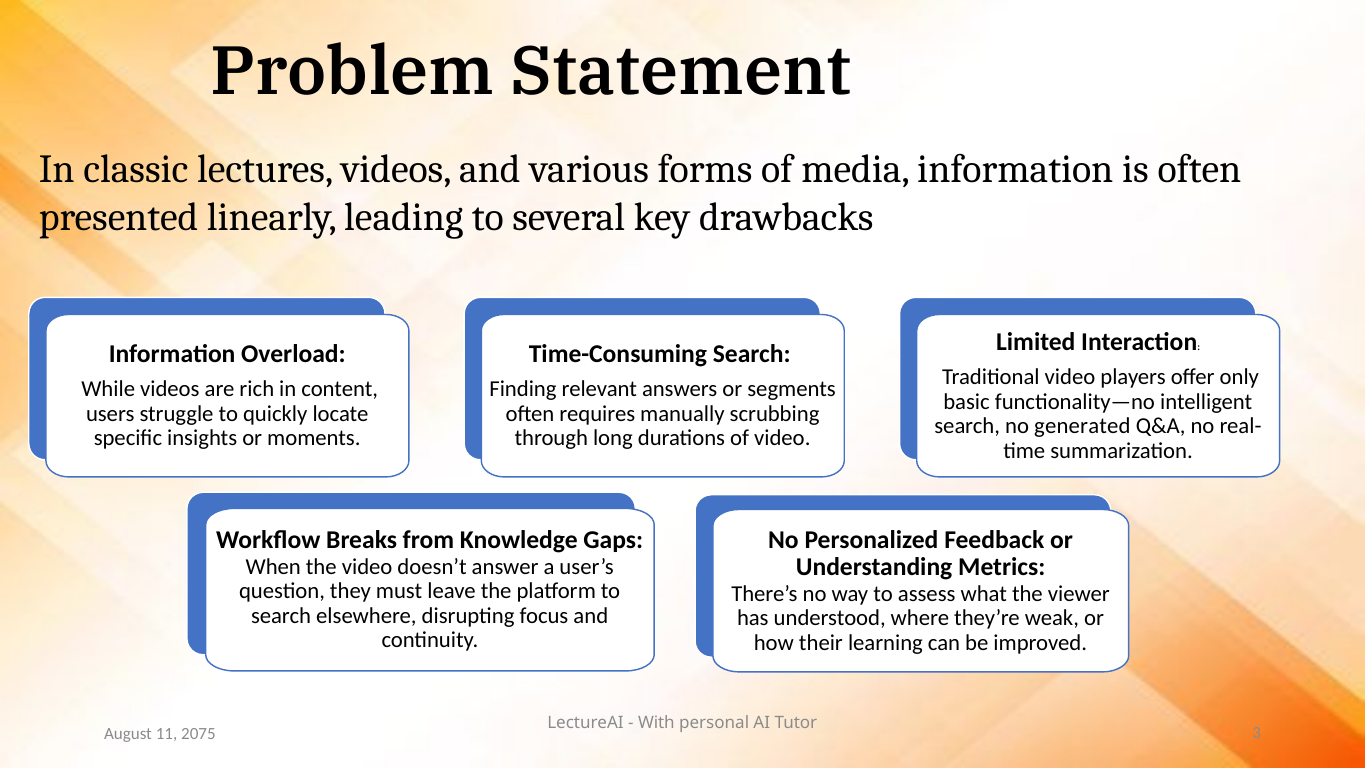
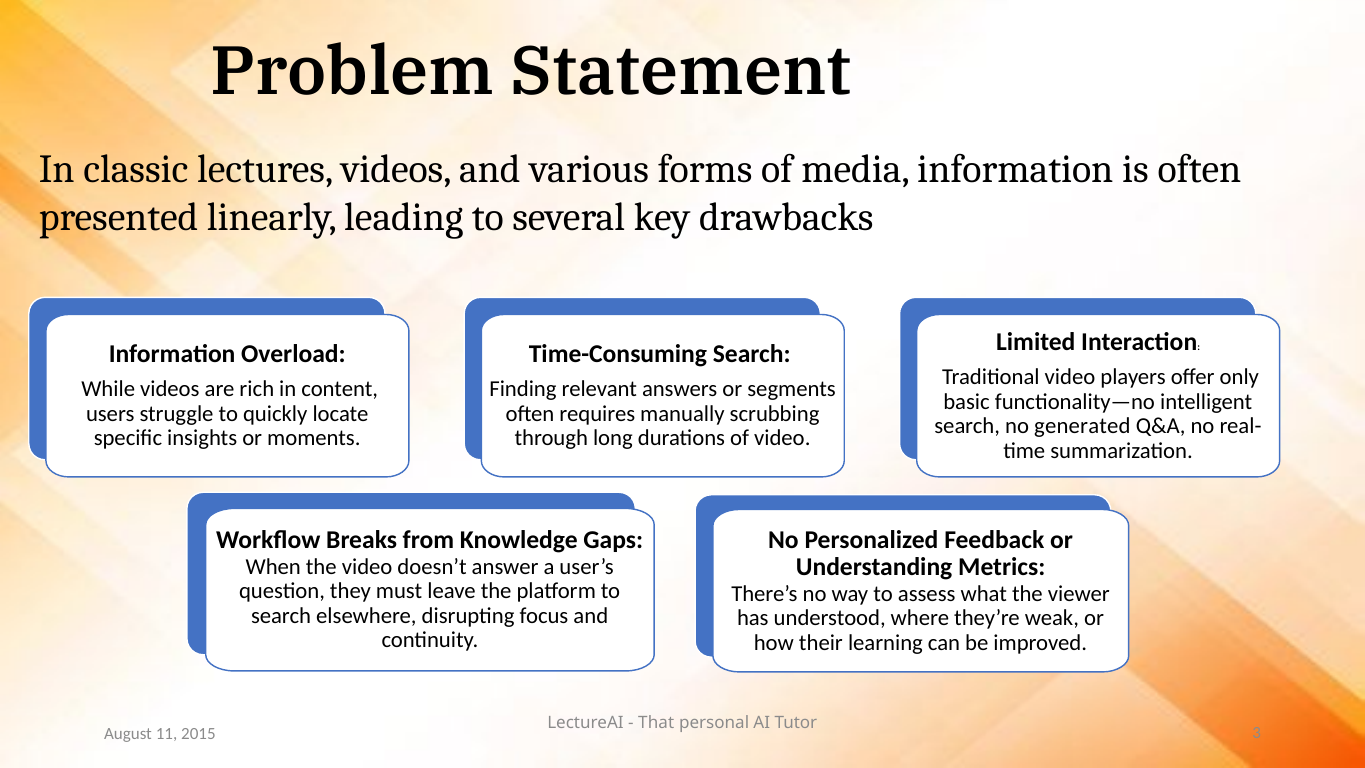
2075: 2075 -> 2015 (198, 733)
With: With -> That (656, 723)
